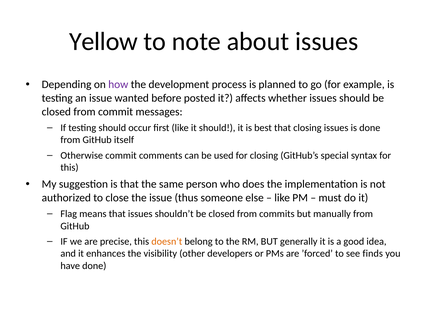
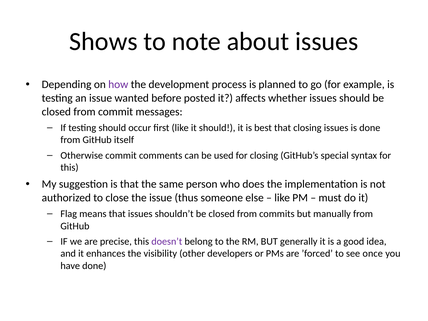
Yellow: Yellow -> Shows (103, 41)
doesn’t colour: orange -> purple (167, 241)
finds: finds -> once (373, 254)
